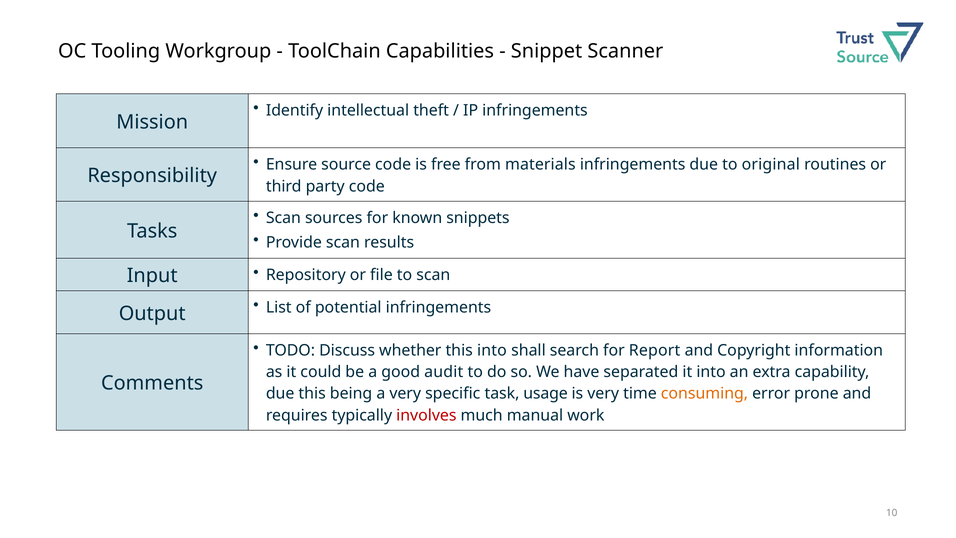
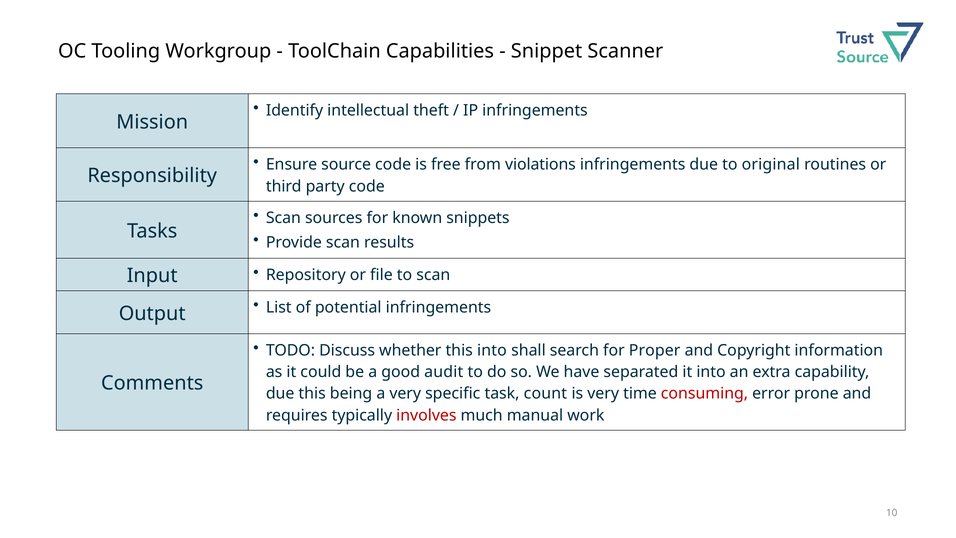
materials: materials -> violations (540, 165)
Report: Report -> Proper (655, 350)
usage: usage -> count (545, 393)
consuming colour: orange -> red (704, 393)
